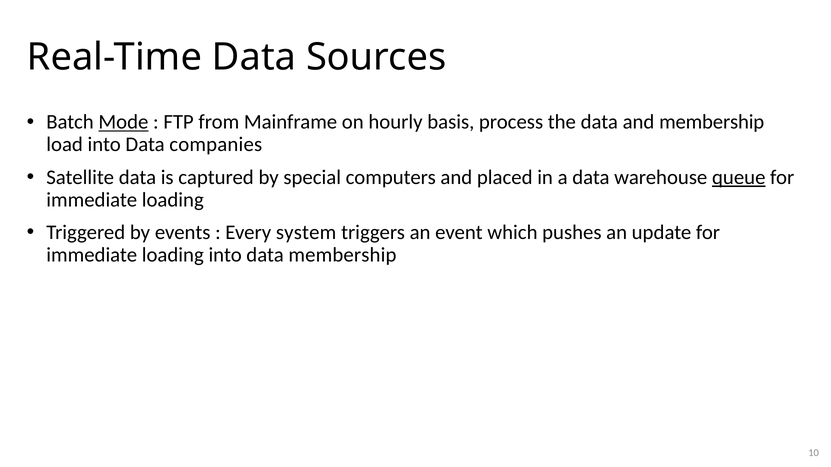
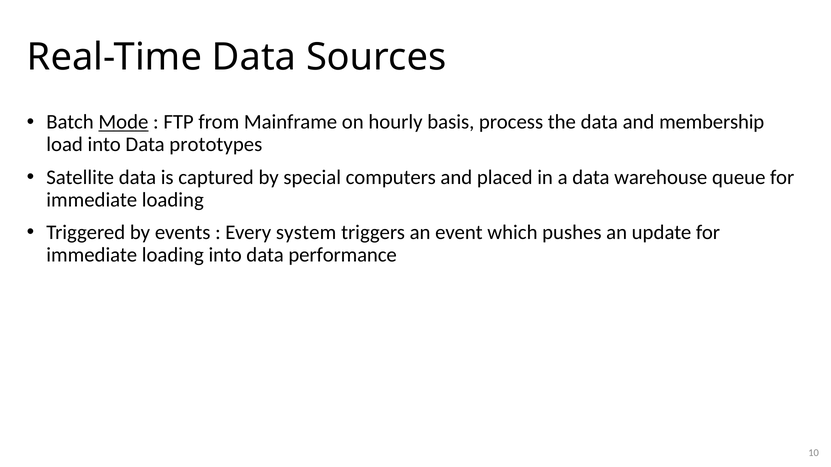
companies: companies -> prototypes (216, 145)
queue underline: present -> none (739, 177)
data membership: membership -> performance (343, 255)
